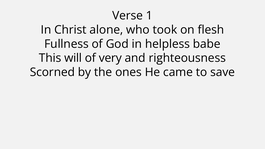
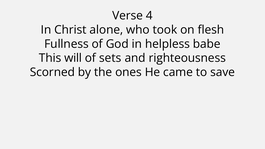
1: 1 -> 4 (149, 16)
very: very -> sets (110, 58)
